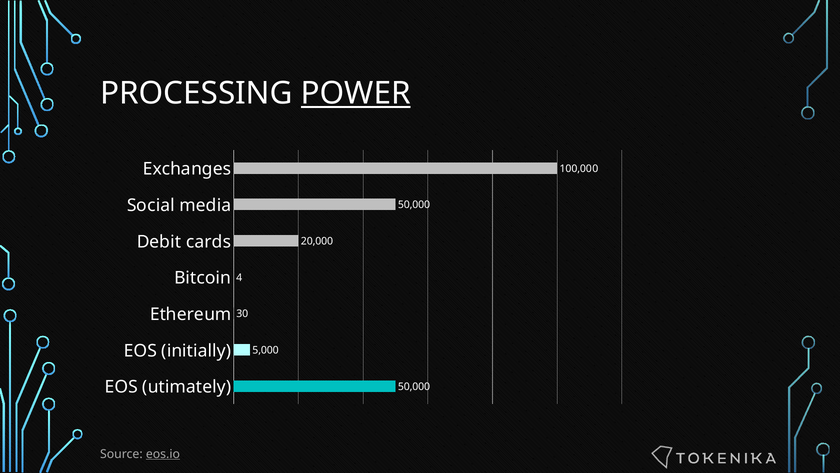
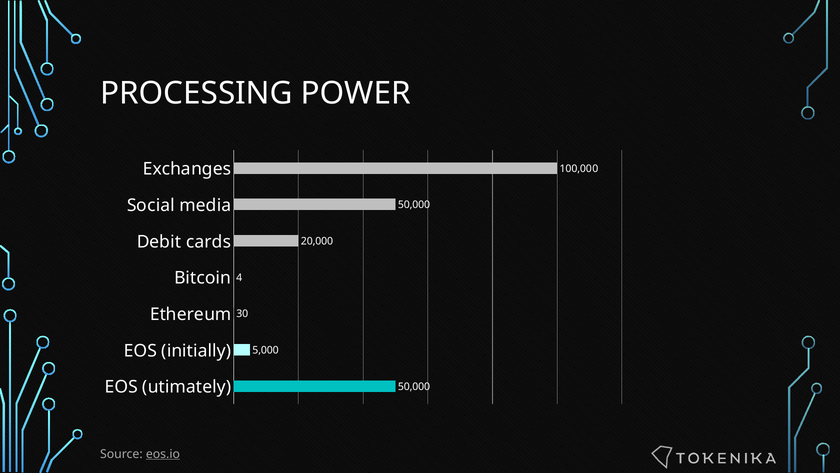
POWER underline: present -> none (356, 93)
